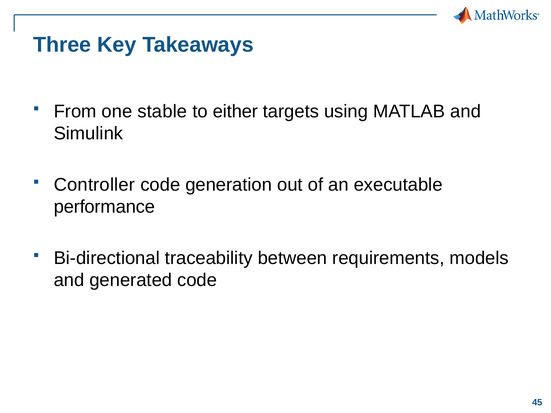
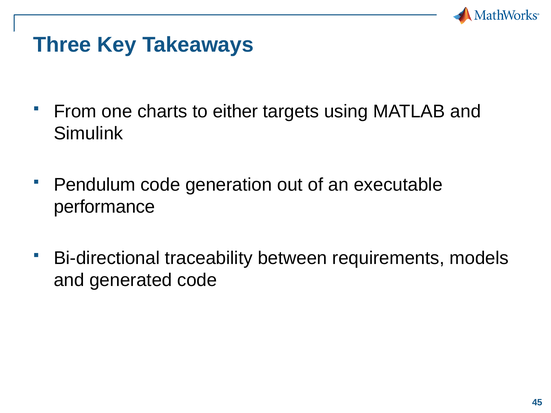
stable: stable -> charts (162, 111)
Controller: Controller -> Pendulum (95, 185)
